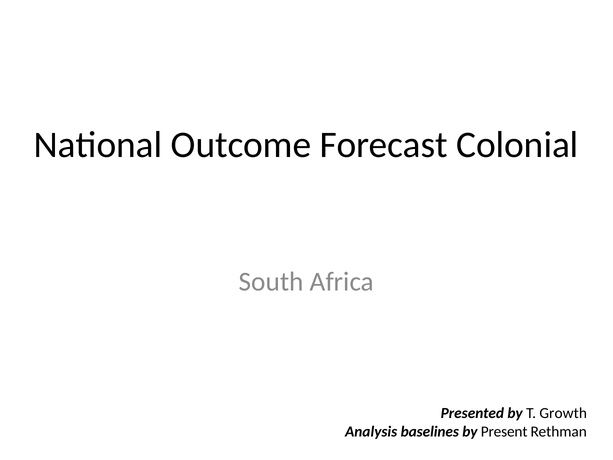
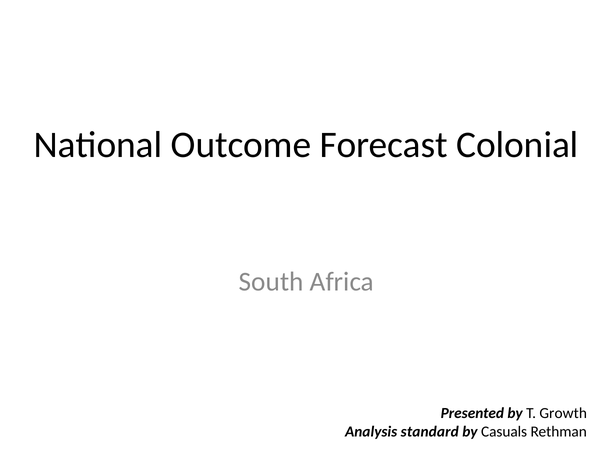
baselines: baselines -> standard (430, 431)
Present: Present -> Casuals (504, 431)
